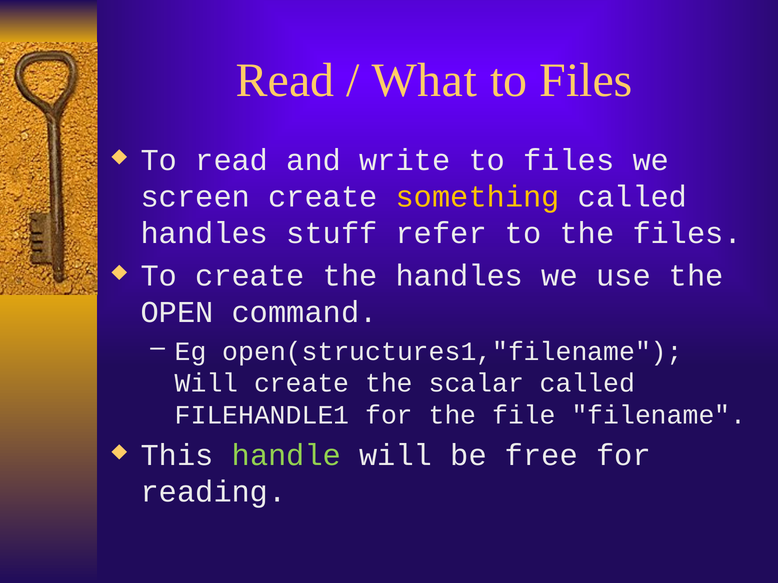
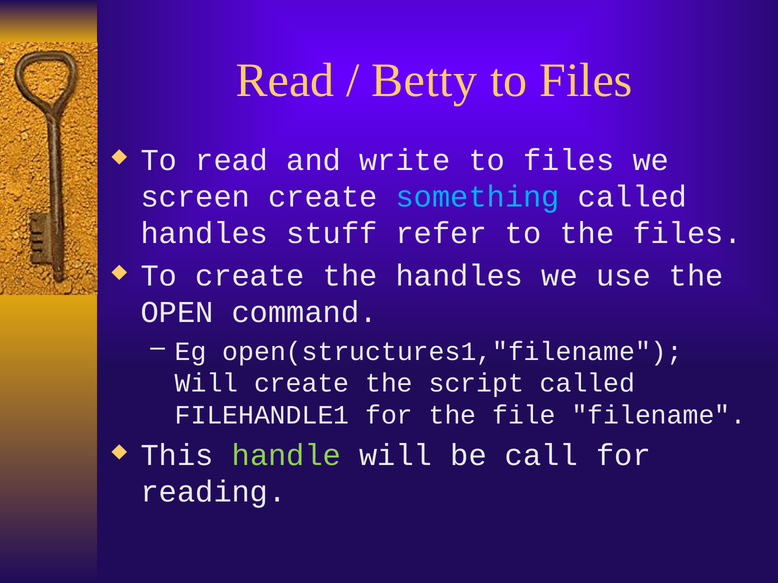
What: What -> Betty (424, 81)
something colour: yellow -> light blue (478, 197)
scalar: scalar -> script (476, 383)
free: free -> call (541, 456)
